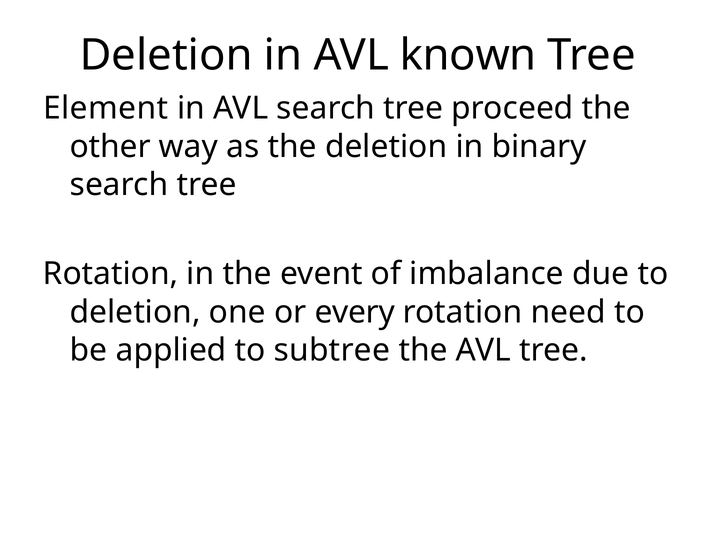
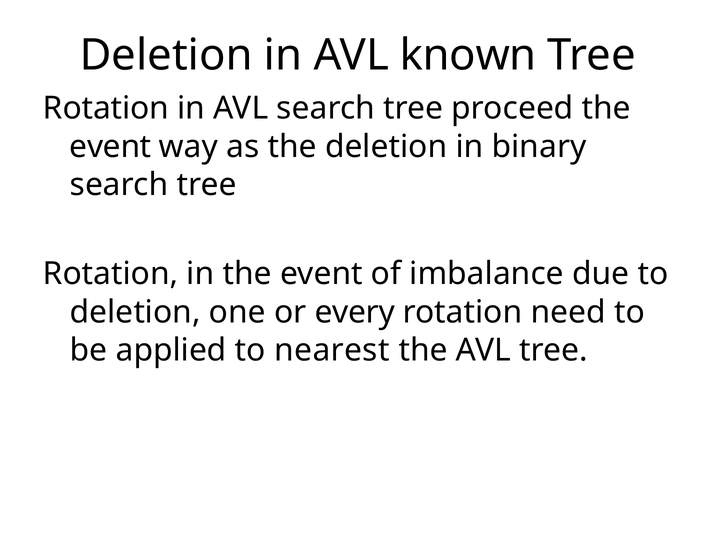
Element: Element -> Rotation (106, 108)
other: other -> event (110, 147)
subtree: subtree -> nearest (332, 350)
